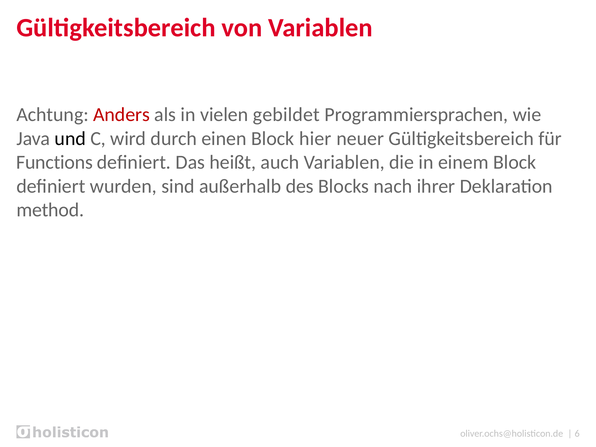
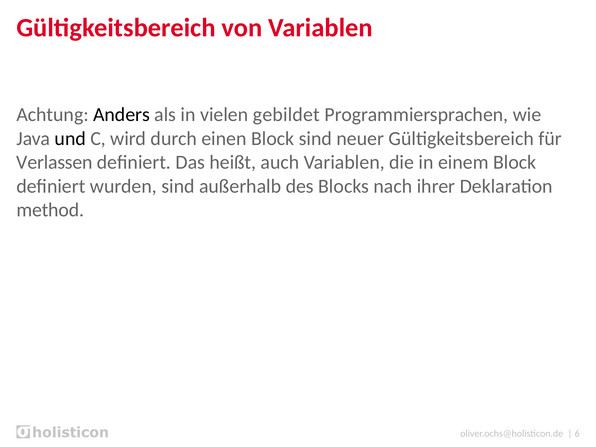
Anders colour: red -> black (121, 115)
Block hier: hier -> sind (315, 139)
Functions: Functions -> Verlassen (54, 162)
